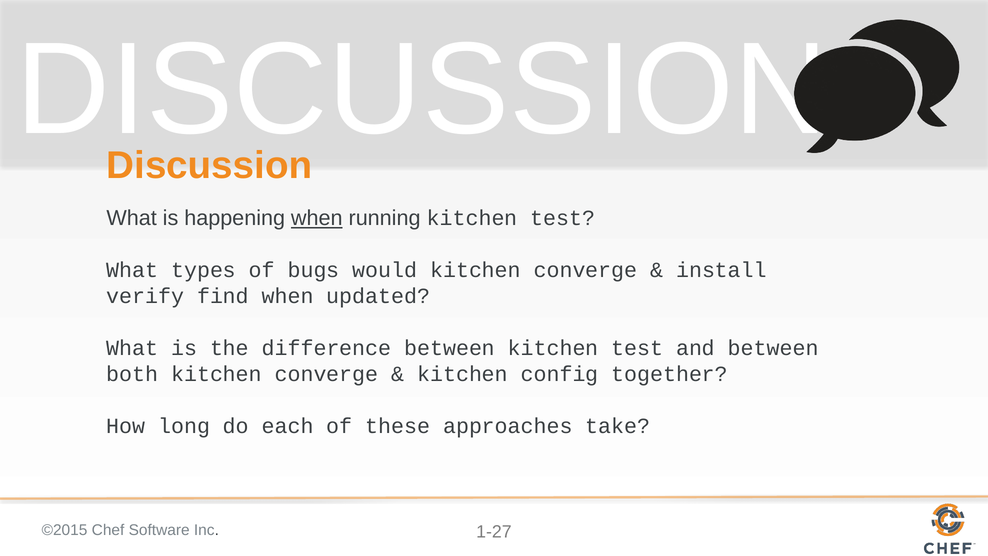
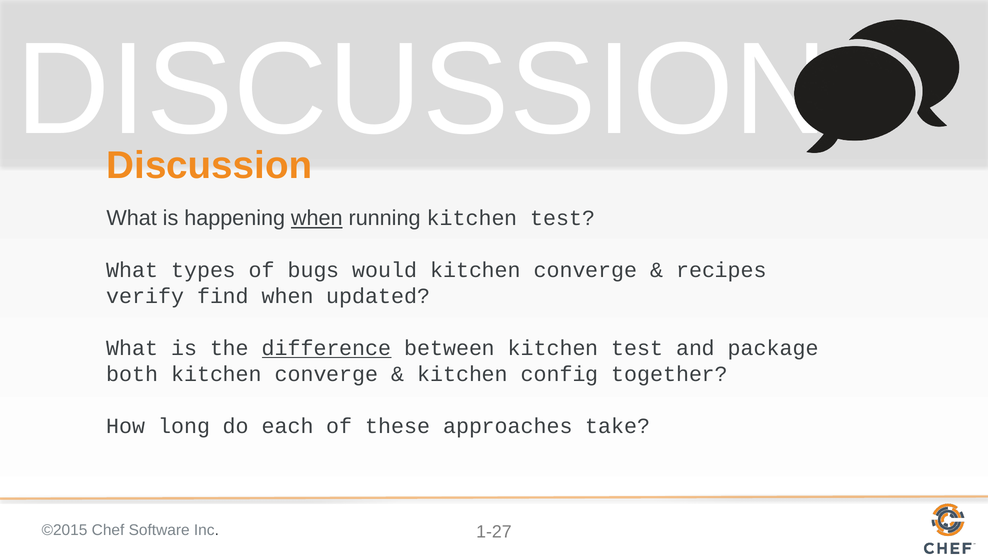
install: install -> recipes (721, 270)
difference underline: none -> present (327, 348)
and between: between -> package (773, 348)
